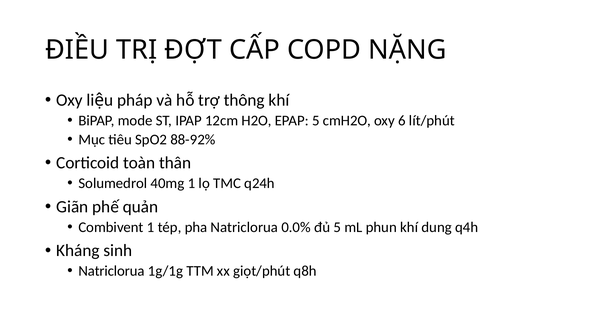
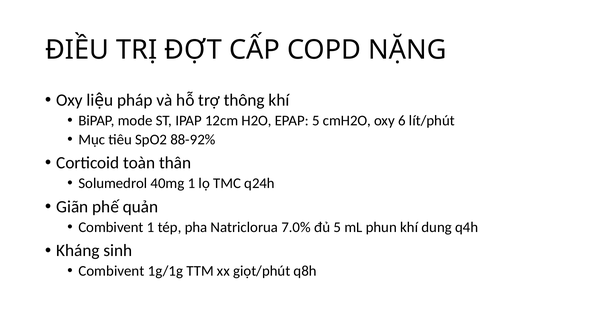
0.0%: 0.0% -> 7.0% (296, 227)
Natriclorua: Natriclorua -> Combivent (111, 271)
